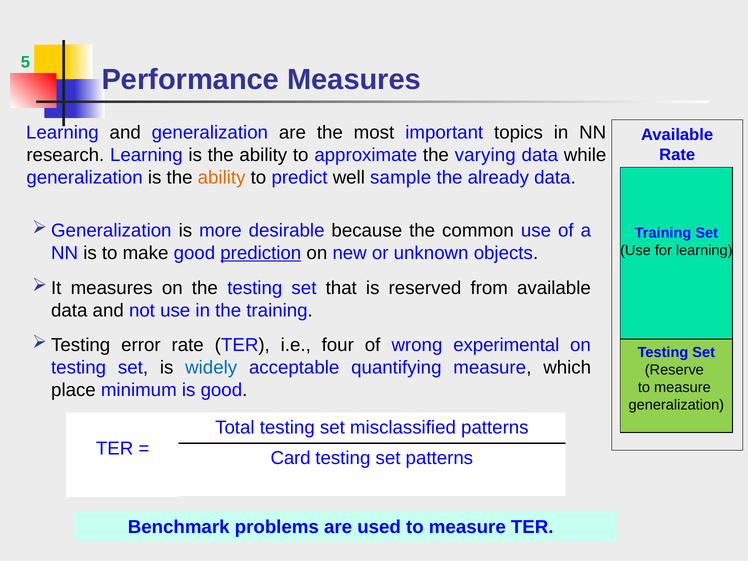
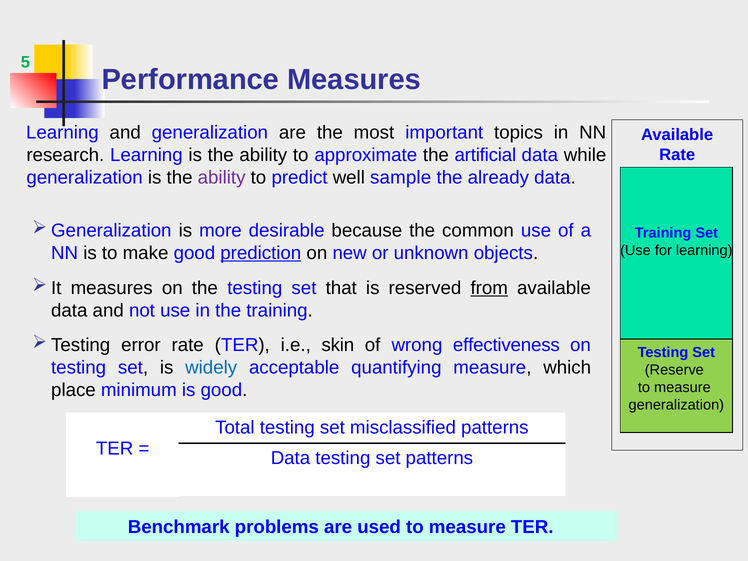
varying: varying -> artificial (485, 155)
ability colour: orange -> purple (222, 178)
from underline: none -> present (489, 288)
four: four -> skin (338, 345)
experimental: experimental -> effectiveness (506, 345)
Card: Card -> Data (290, 458)
